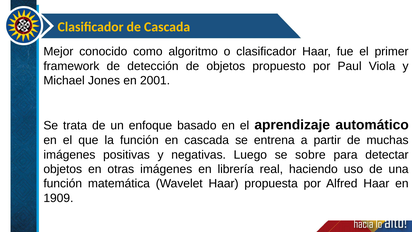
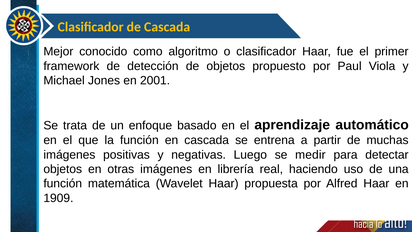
sobre: sobre -> medir (310, 155)
